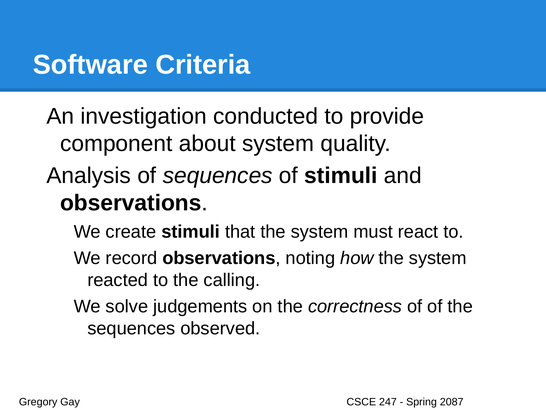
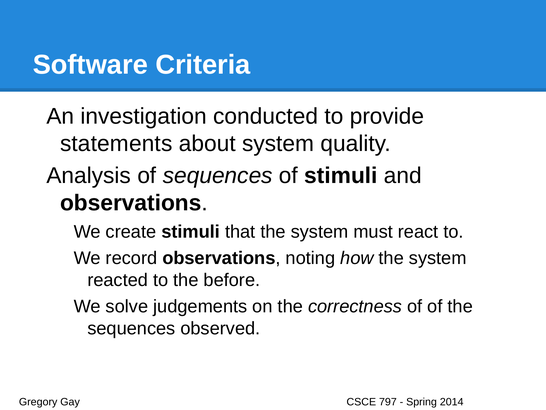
component: component -> statements (116, 144)
calling: calling -> before (232, 280)
247: 247 -> 797 (388, 402)
2087: 2087 -> 2014 (452, 402)
